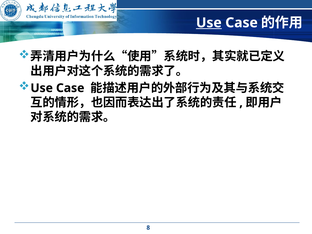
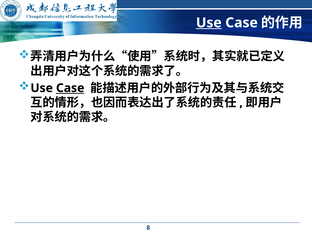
Case underline: none -> present (70, 88)
